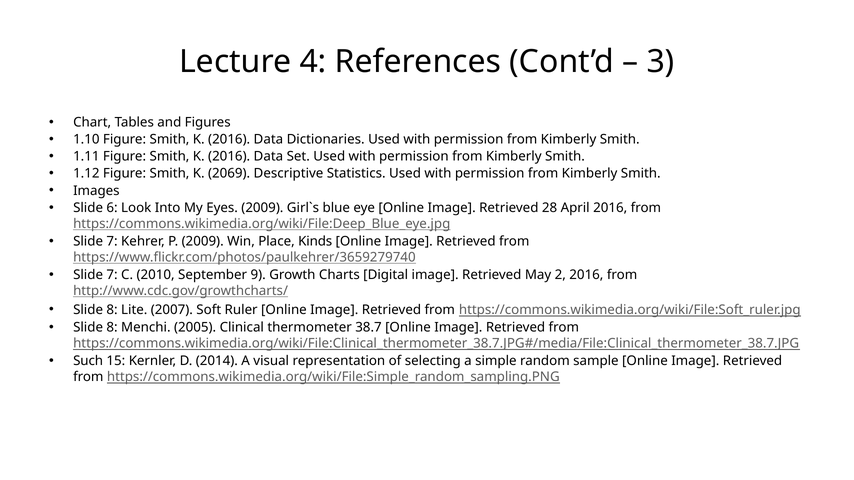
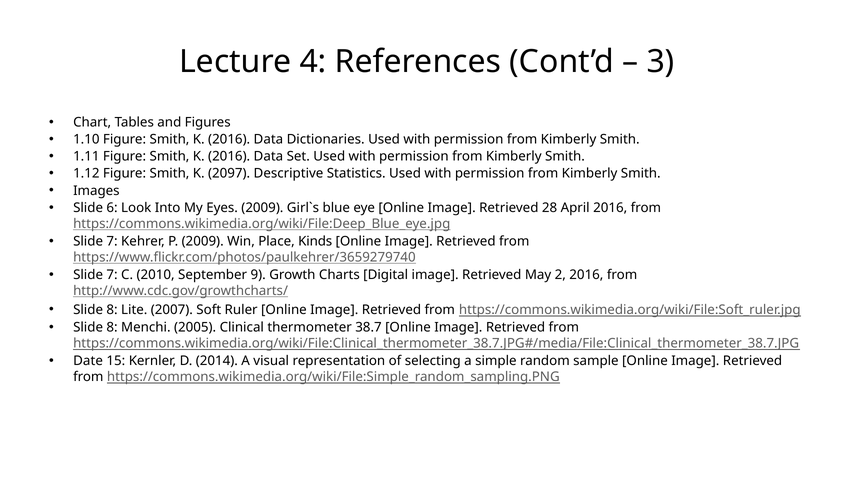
2069: 2069 -> 2097 (229, 174)
Such: Such -> Date (88, 361)
